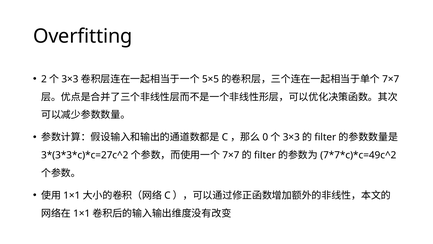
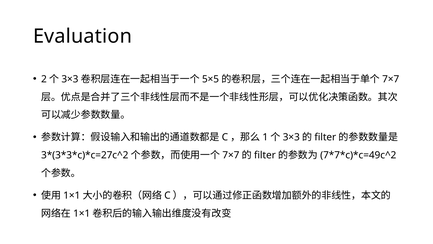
Overfitting: Overfitting -> Evaluation (83, 36)
0: 0 -> 1 (265, 137)
